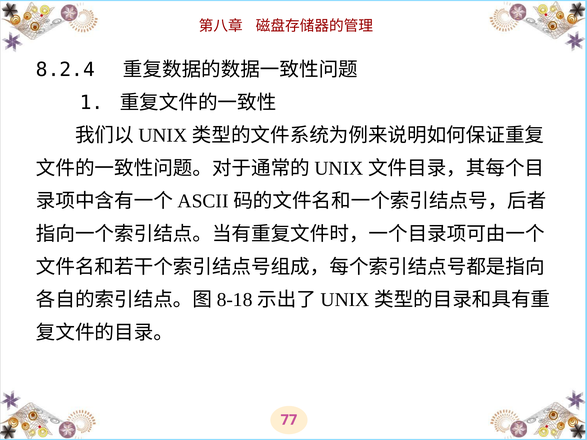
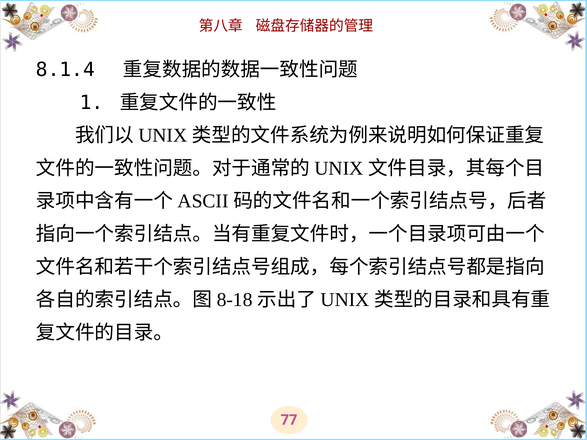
8.2.4: 8.2.4 -> 8.1.4 (65, 70)
